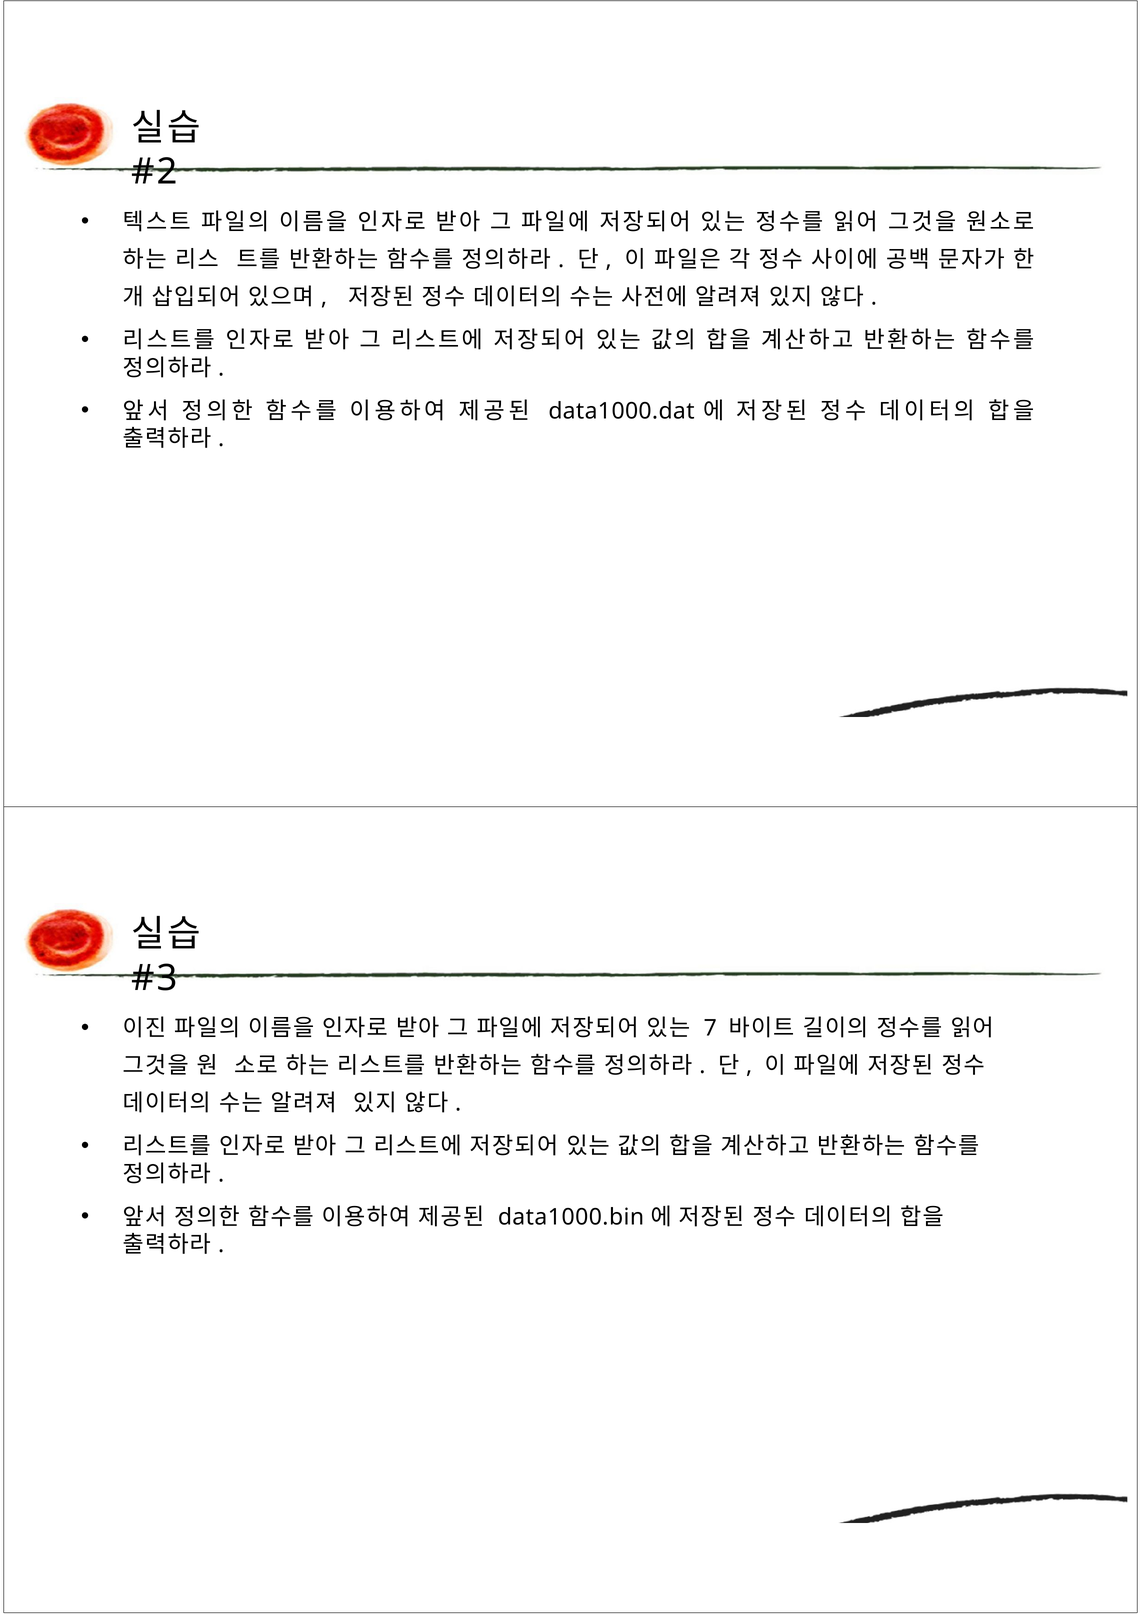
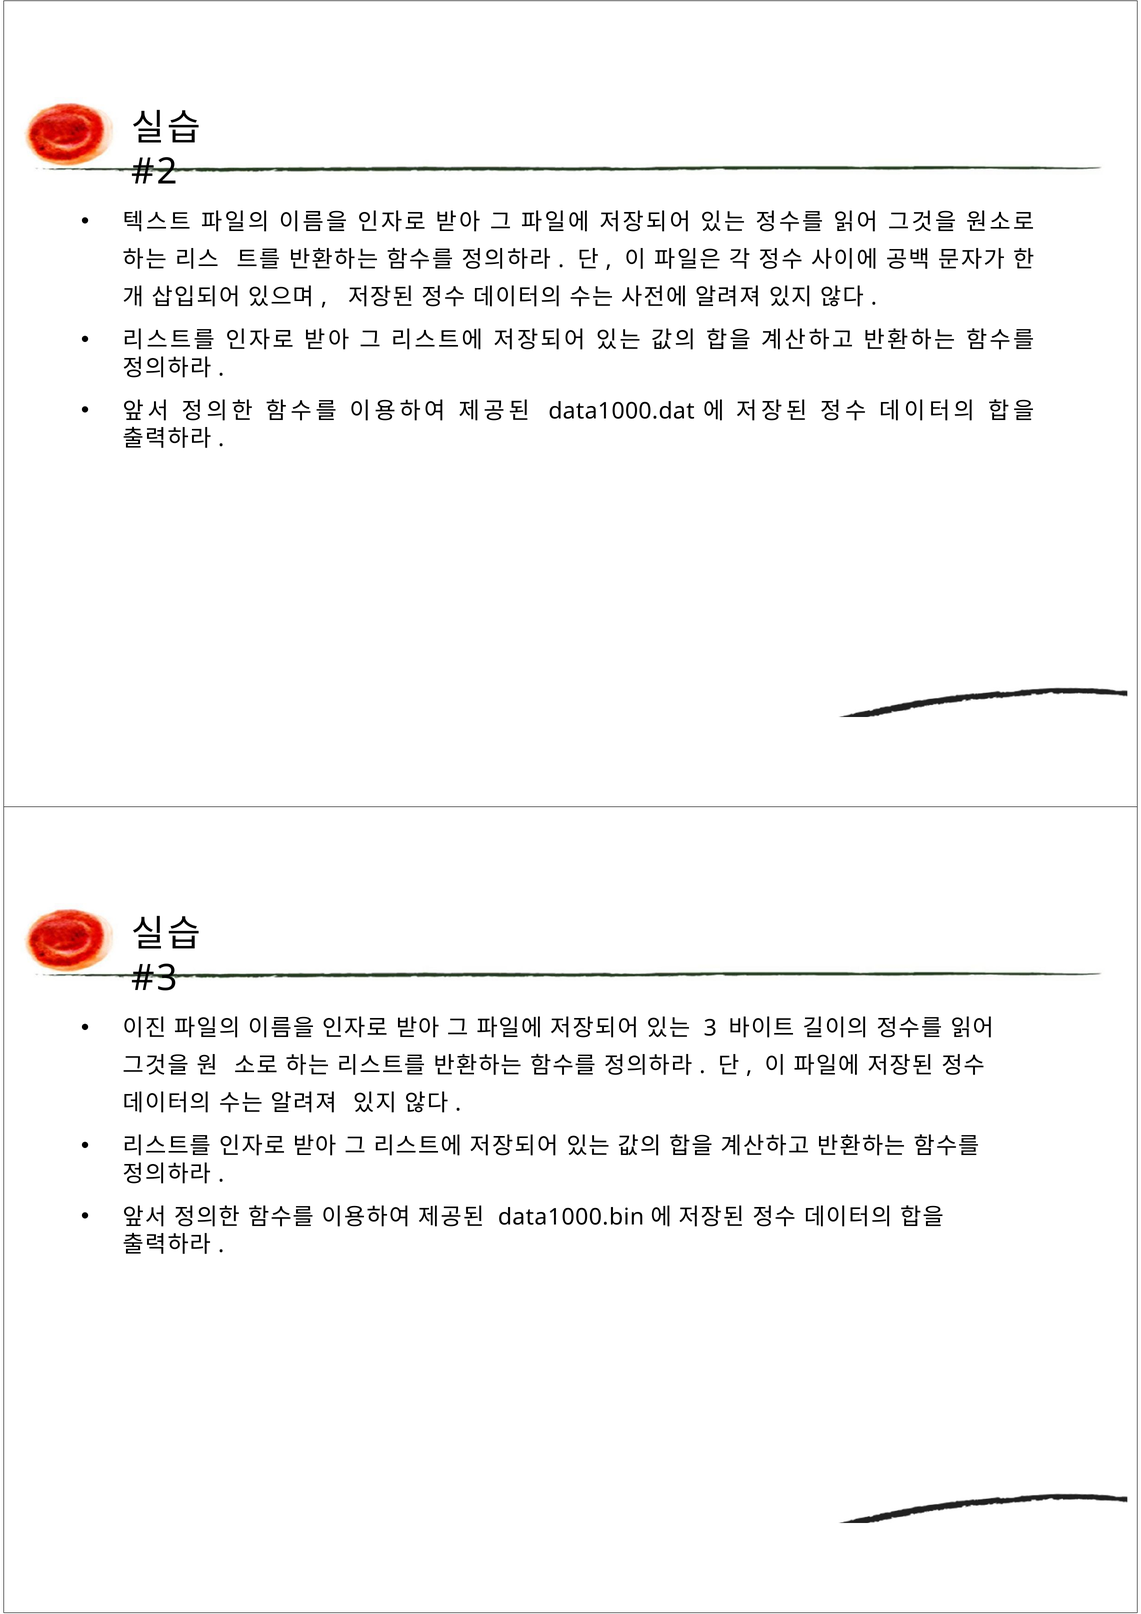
7: 7 -> 3 (710, 1029)
